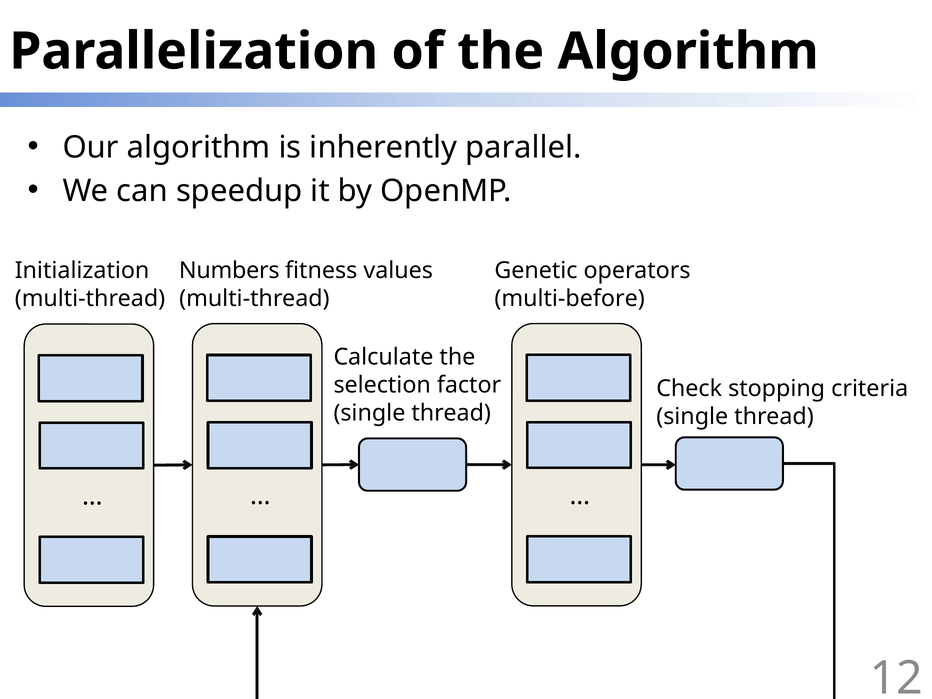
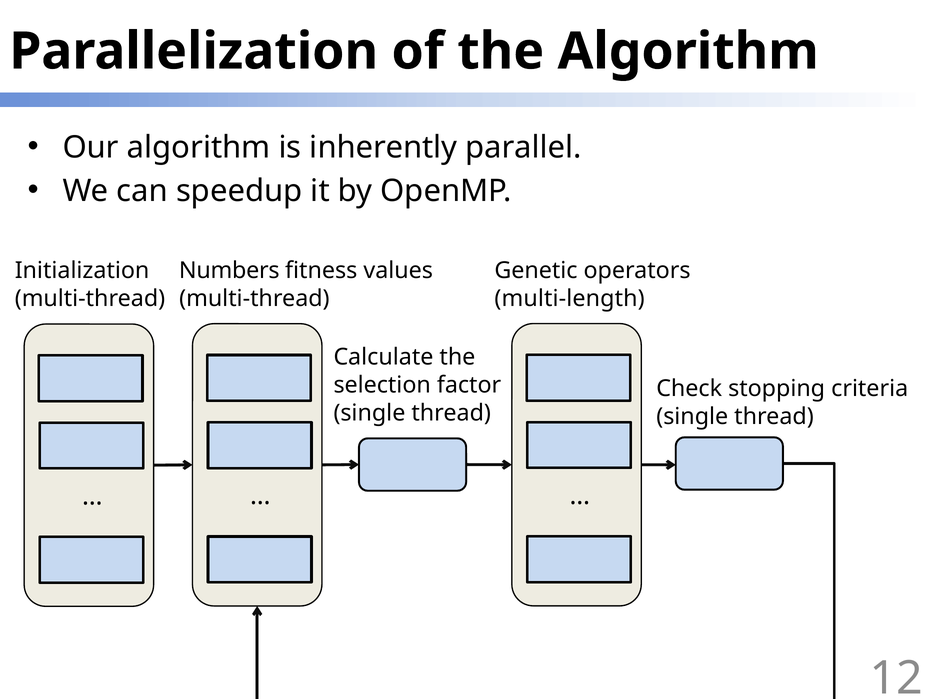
multi-before: multi-before -> multi-length (570, 298)
